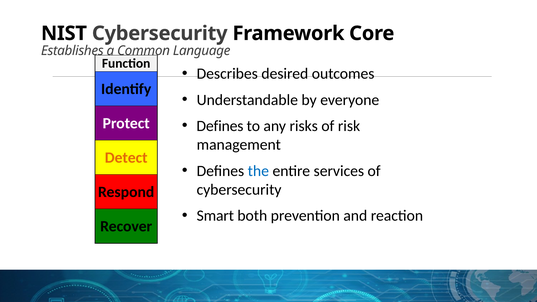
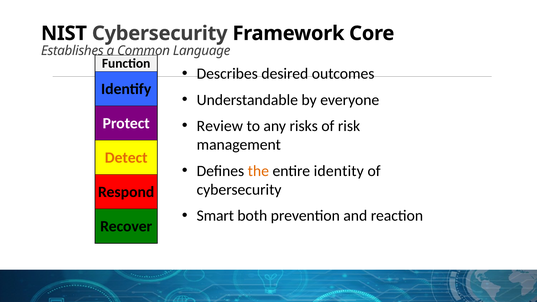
Defines: Defines -> Review (220, 126)
the colour: blue -> orange (258, 171)
services: services -> identity (339, 171)
